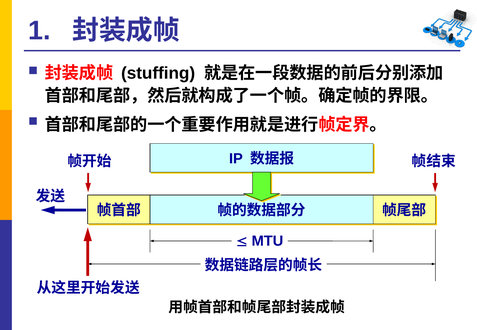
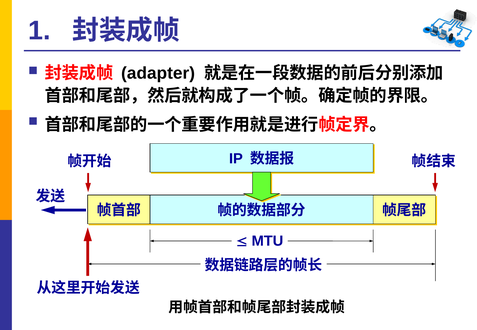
stuffing: stuffing -> adapter (158, 73)
